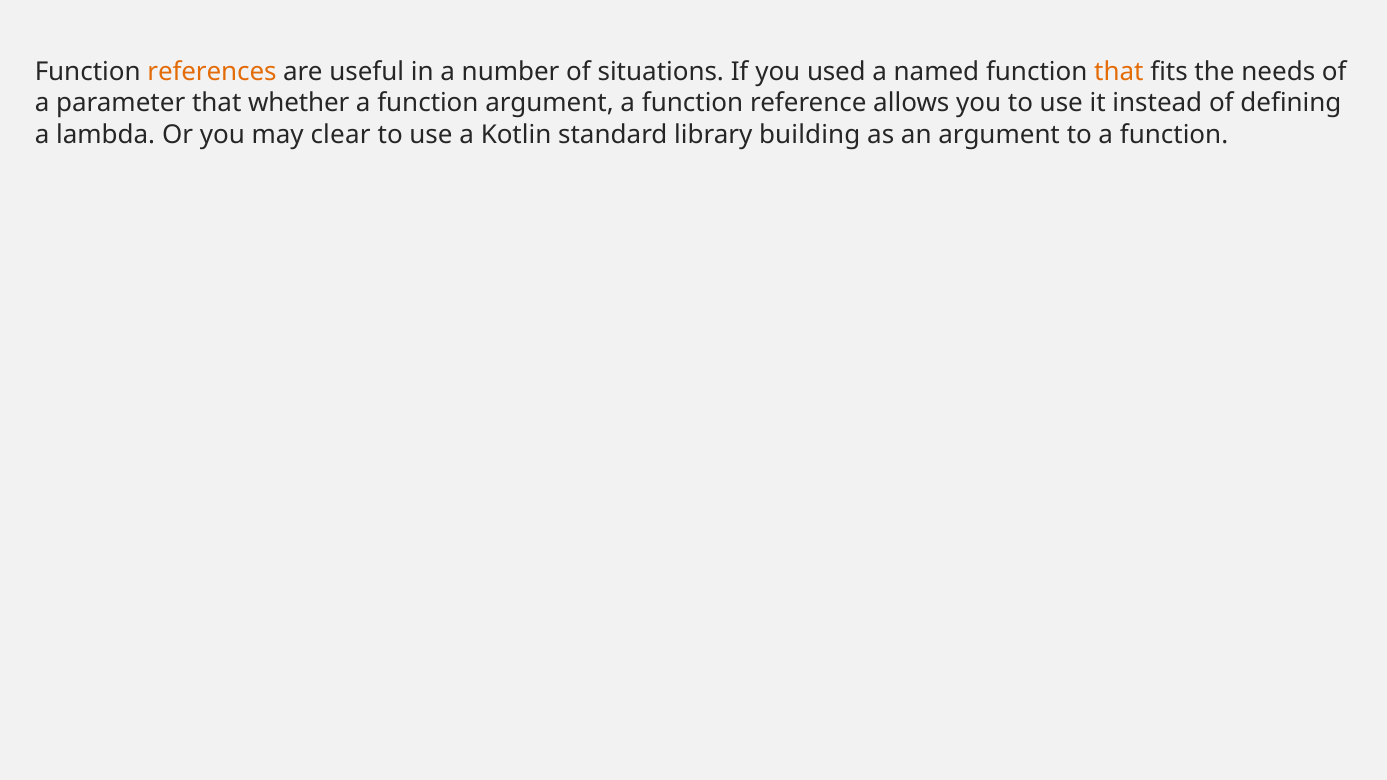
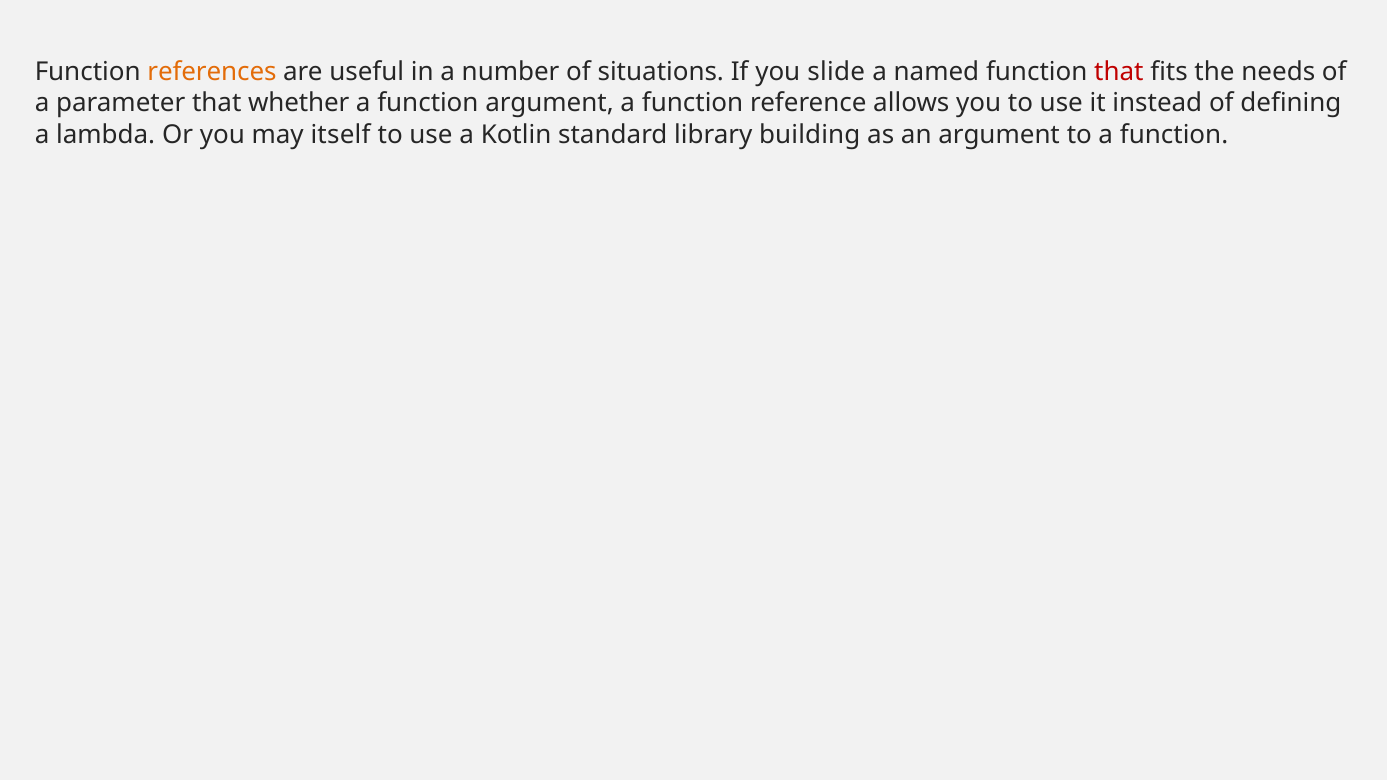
used: used -> slide (836, 72)
that colour: orange -> red (1119, 72)
clear: clear -> itself (341, 135)
